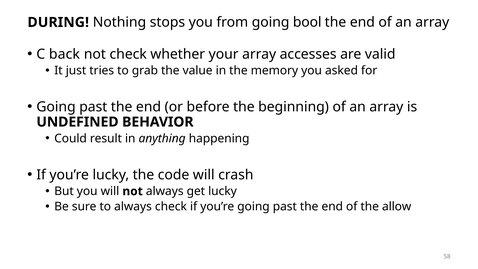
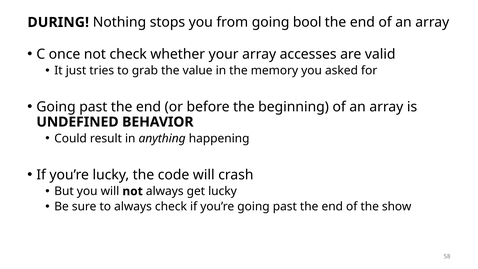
back: back -> once (65, 54)
allow: allow -> show (397, 207)
